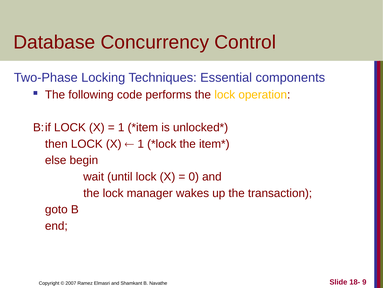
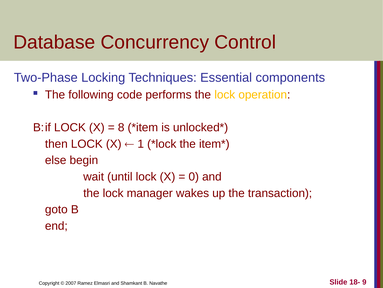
1: 1 -> 8 (121, 127)
